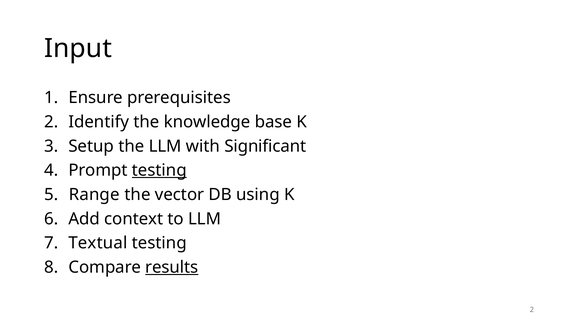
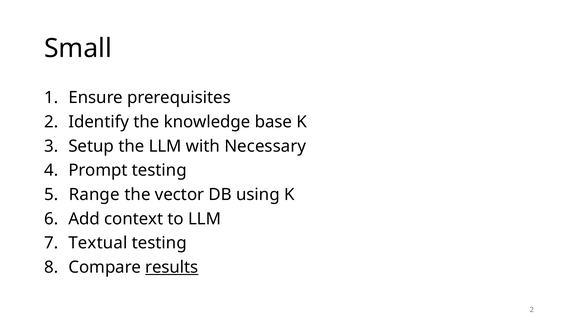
Input: Input -> Small (78, 49)
Significant: Significant -> Necessary (265, 146)
testing underline: present -> none (159, 170)
